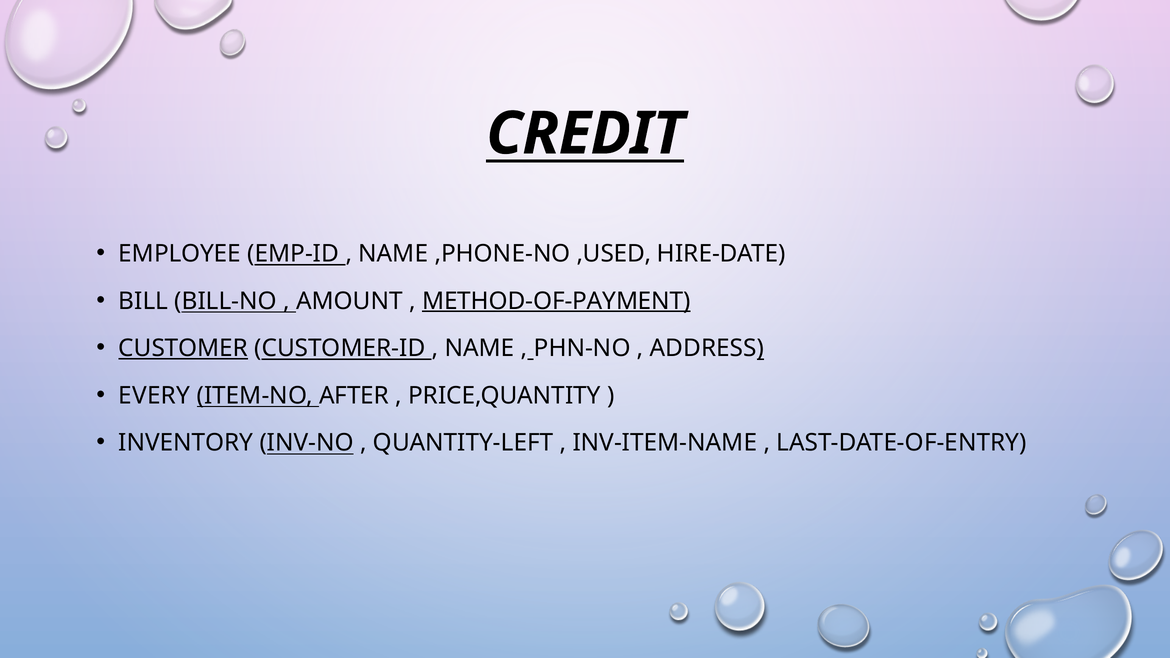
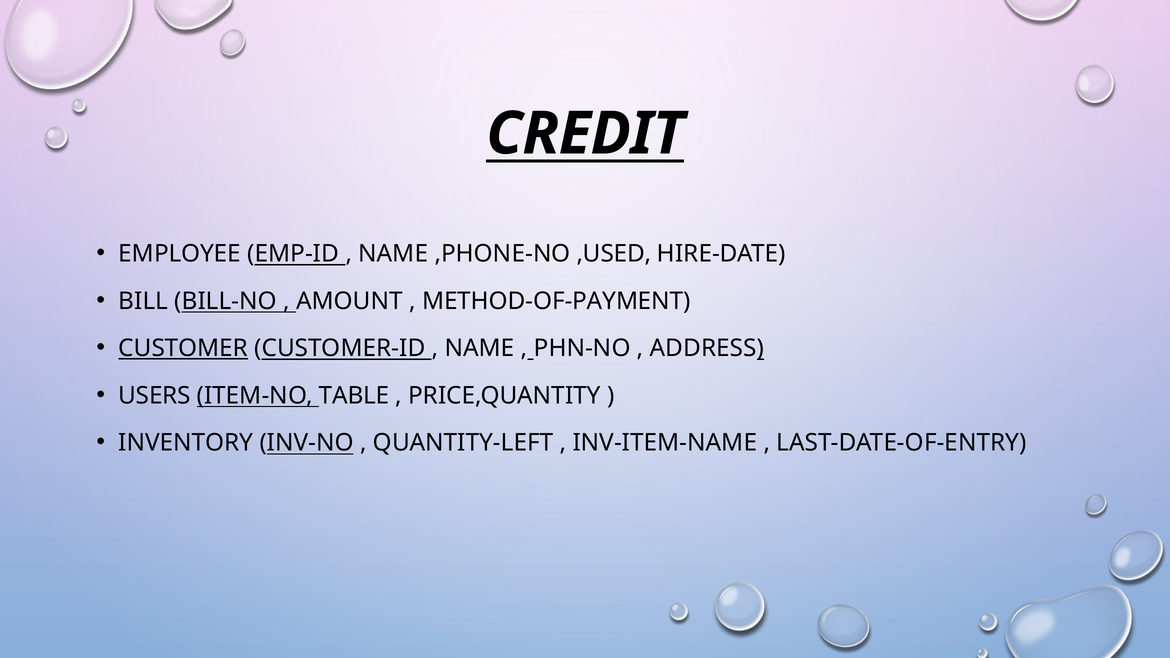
METHOD-OF-PAYMENT underline: present -> none (556, 301)
EVERY: EVERY -> USERS (155, 396)
AFTER: AFTER -> TABLE (354, 396)
